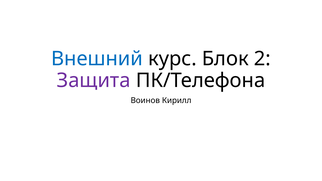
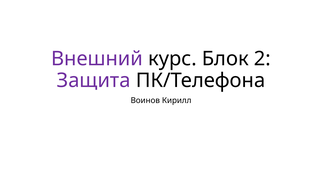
Внешний colour: blue -> purple (97, 59)
